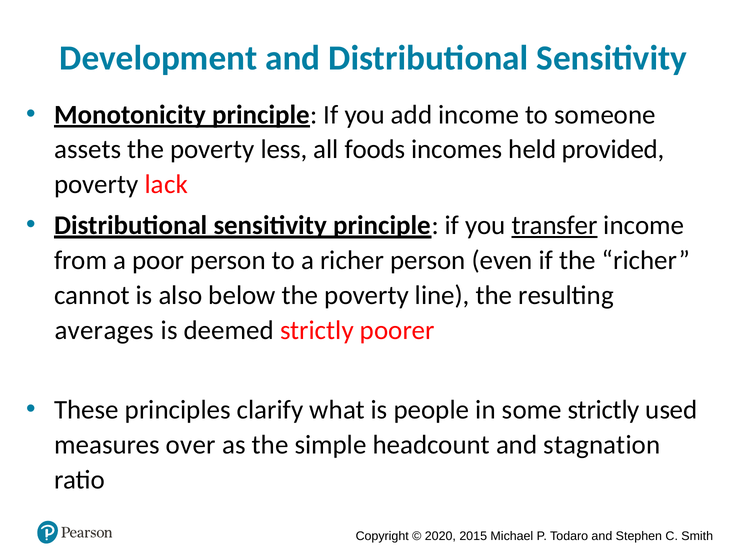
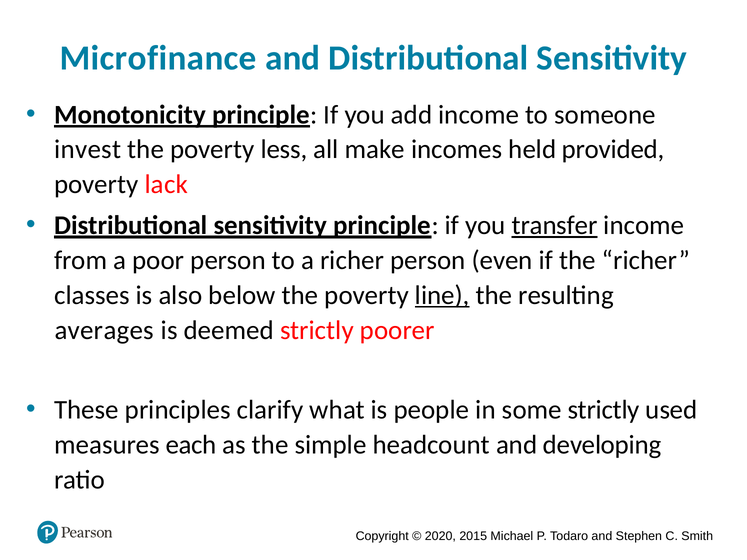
Development: Development -> Microfinance (158, 58)
assets: assets -> invest (88, 150)
foods: foods -> make (375, 150)
cannot: cannot -> classes (92, 295)
line underline: none -> present (442, 295)
over: over -> each (191, 445)
stagnation: stagnation -> developing (602, 445)
